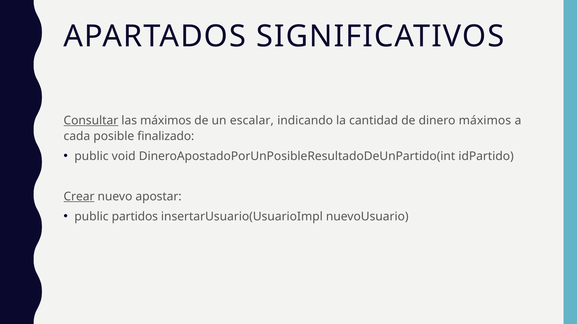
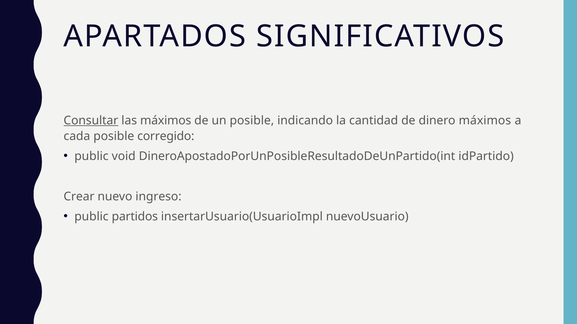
un escalar: escalar -> posible (252, 121)
finalizado: finalizado -> corregido (166, 137)
Crear underline: present -> none (79, 197)
apostar: apostar -> ingreso (158, 197)
